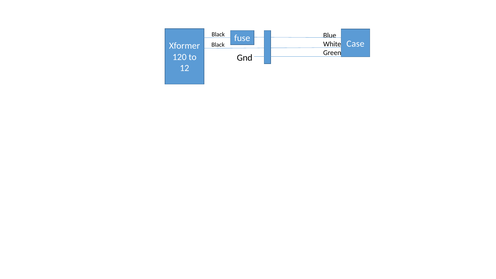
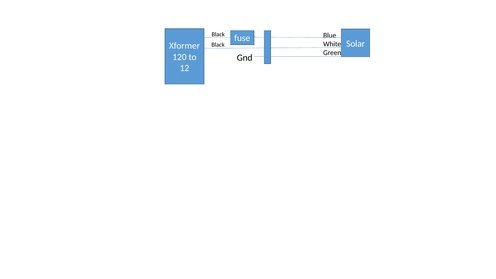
Case: Case -> Solar (356, 44)
